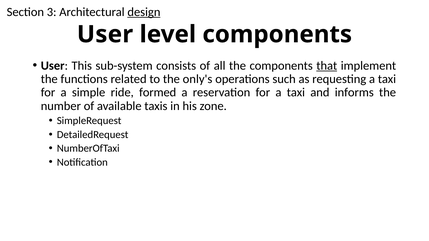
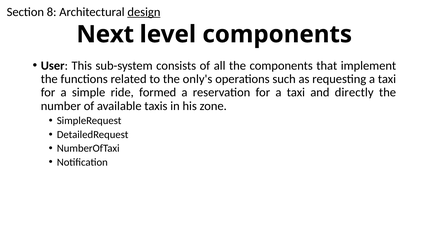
3: 3 -> 8 (52, 12)
User: User -> Next (105, 34)
that underline: present -> none (327, 66)
informs: informs -> directly (354, 93)
